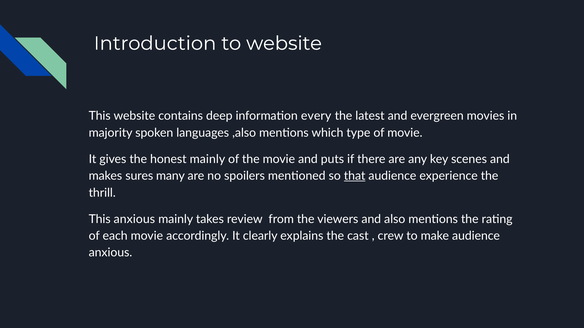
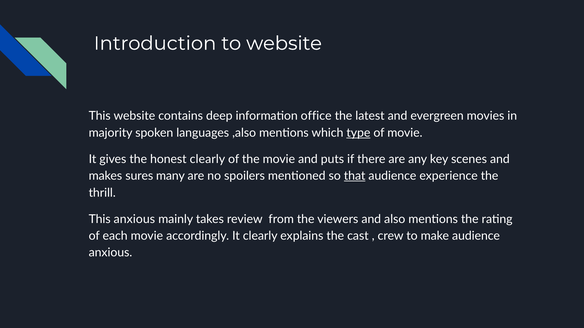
every: every -> office (316, 116)
type underline: none -> present (358, 133)
honest mainly: mainly -> clearly (207, 159)
